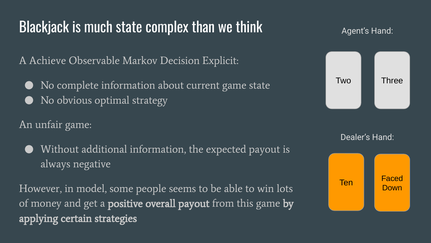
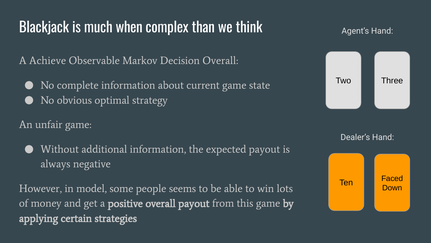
much state: state -> when (129, 28)
Decision Explicit: Explicit -> Overall (220, 61)
